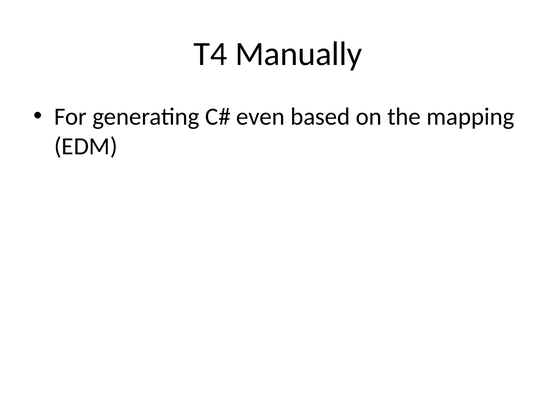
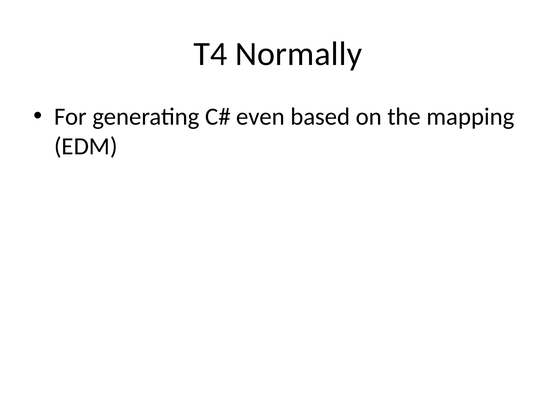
Manually: Manually -> Normally (299, 54)
